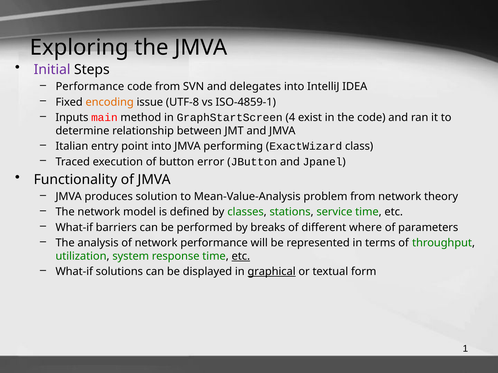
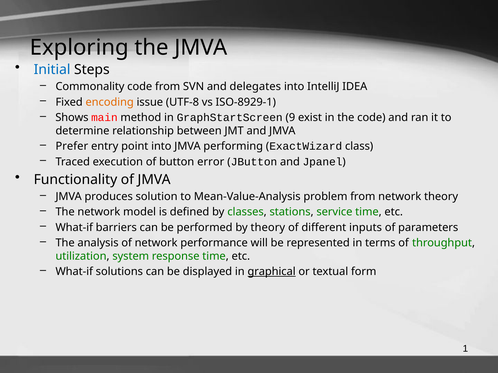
Initial colour: purple -> blue (52, 70)
Performance: Performance -> Commonality (90, 87)
ISO-4859-1: ISO-4859-1 -> ISO-8929-1 (246, 102)
Inputs: Inputs -> Shows (72, 118)
4: 4 -> 9 (290, 118)
Italian: Italian -> Prefer (72, 146)
by breaks: breaks -> theory (268, 228)
where: where -> inputs (366, 228)
etc underline: present -> none (241, 257)
